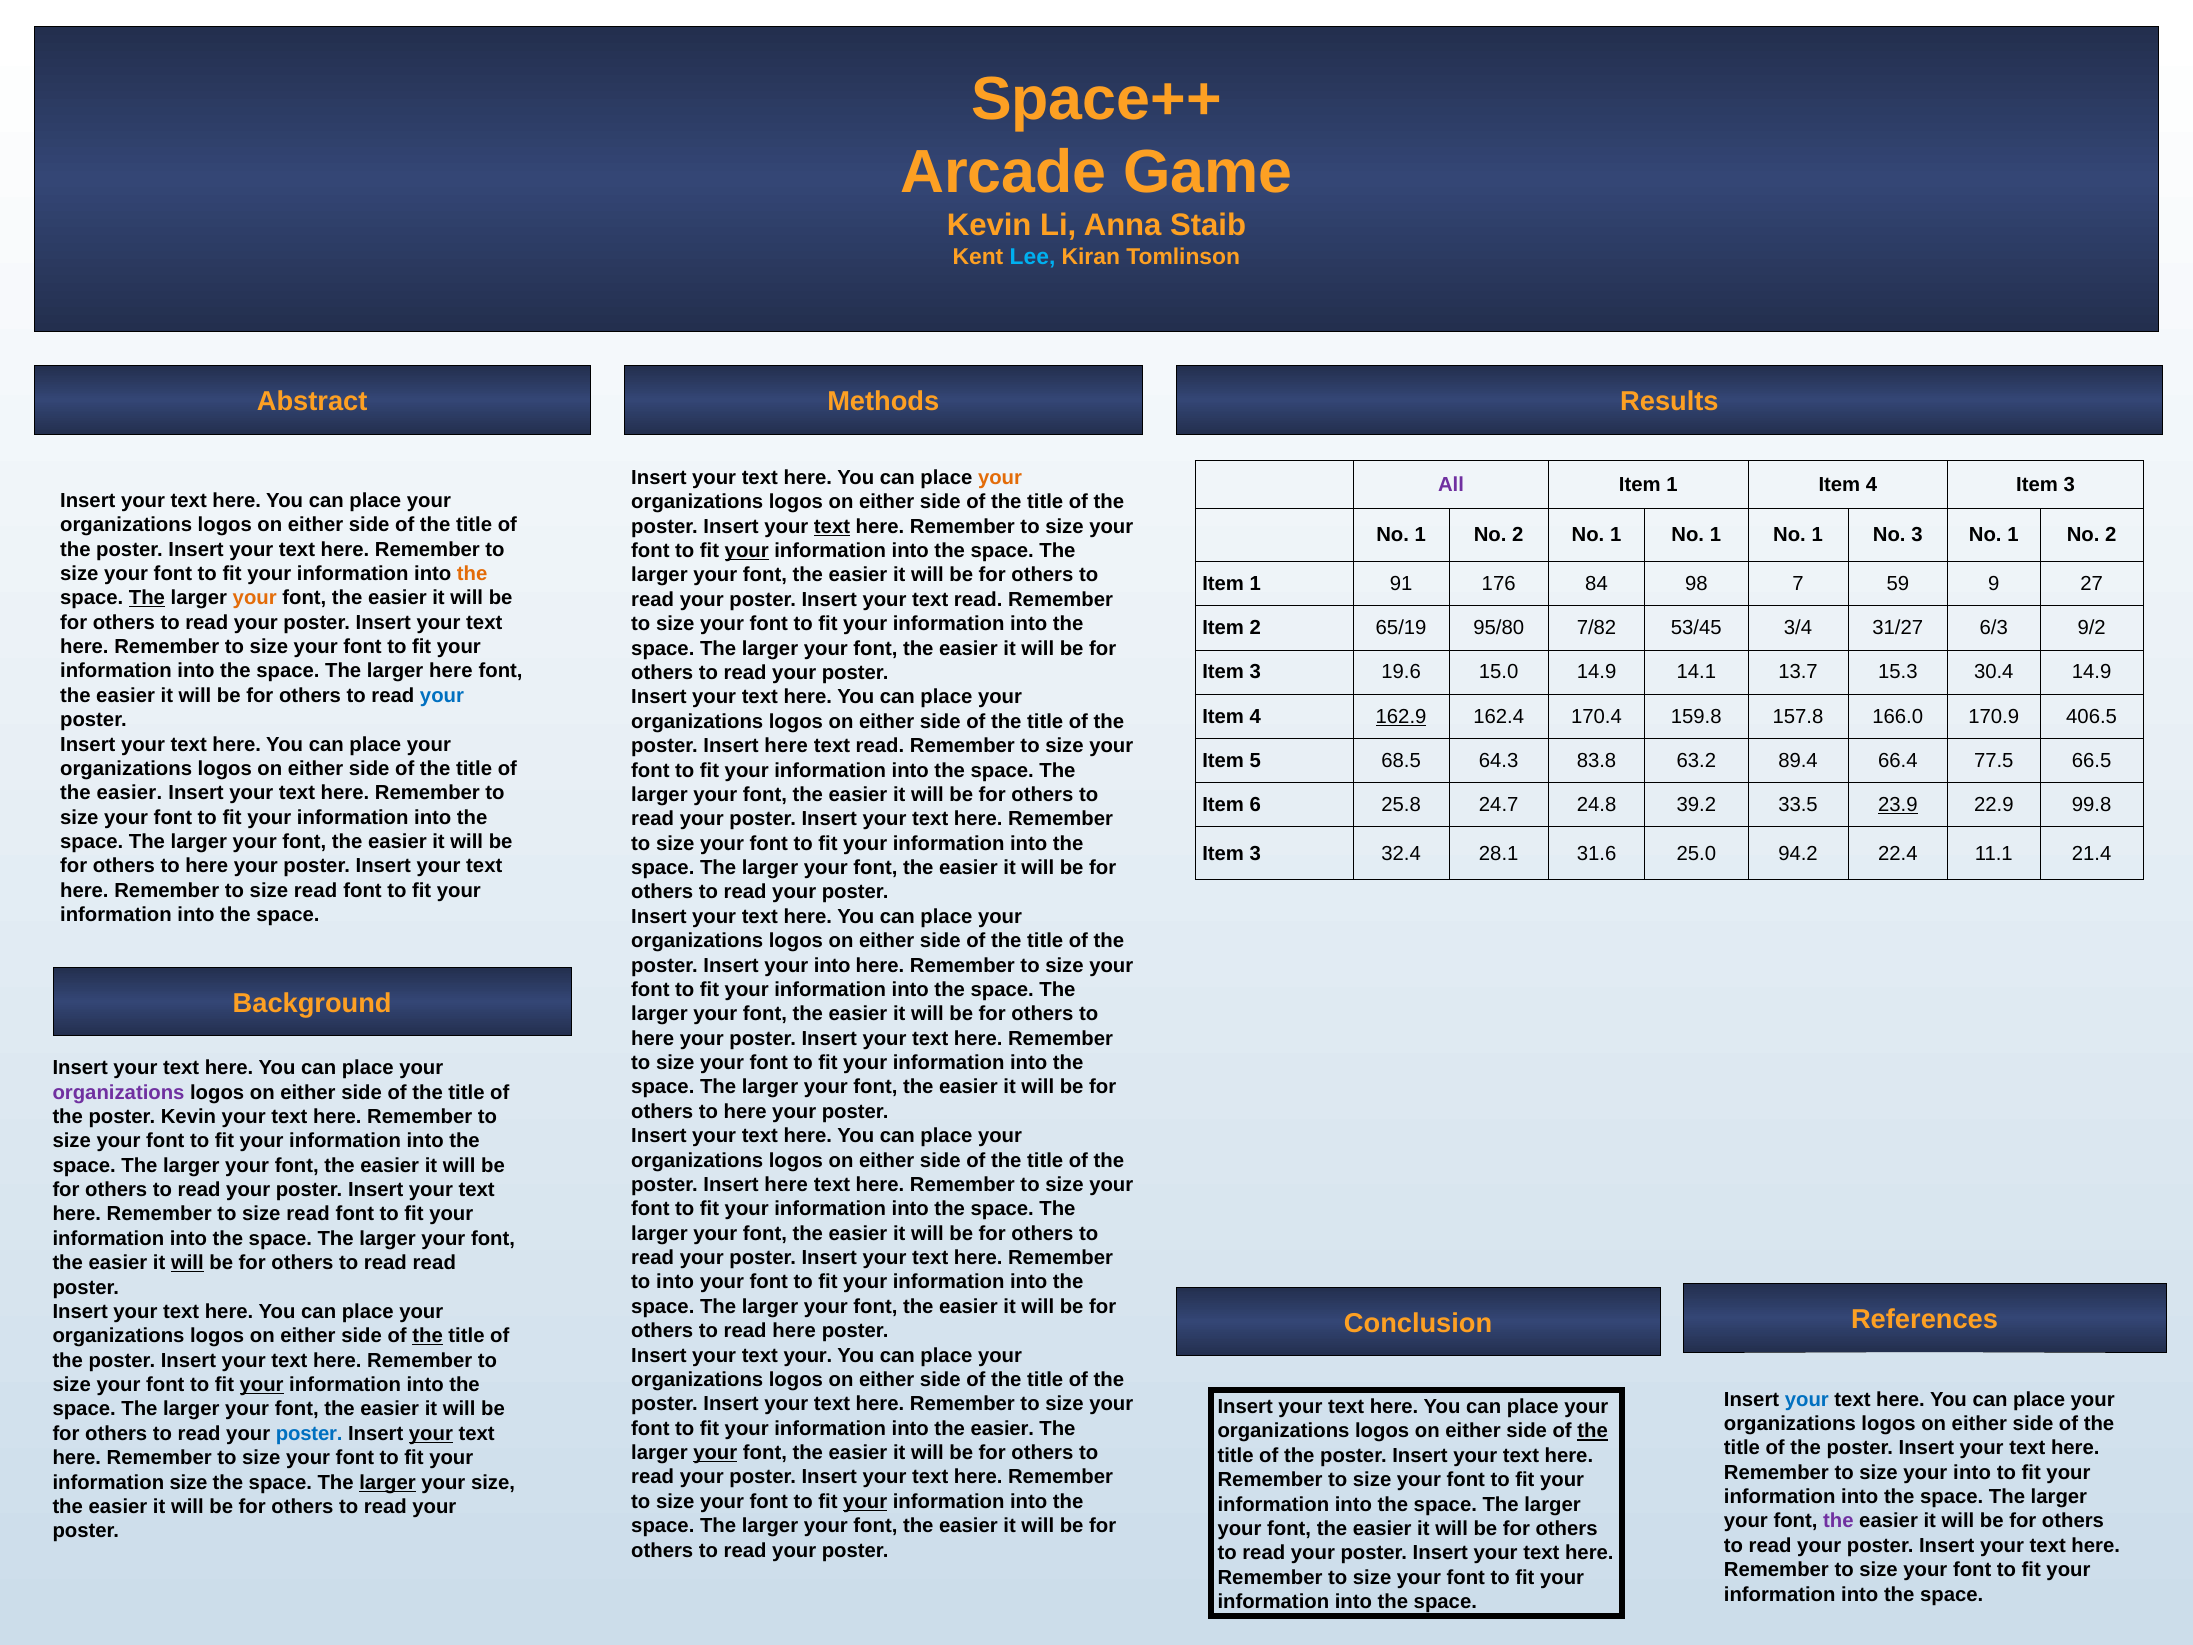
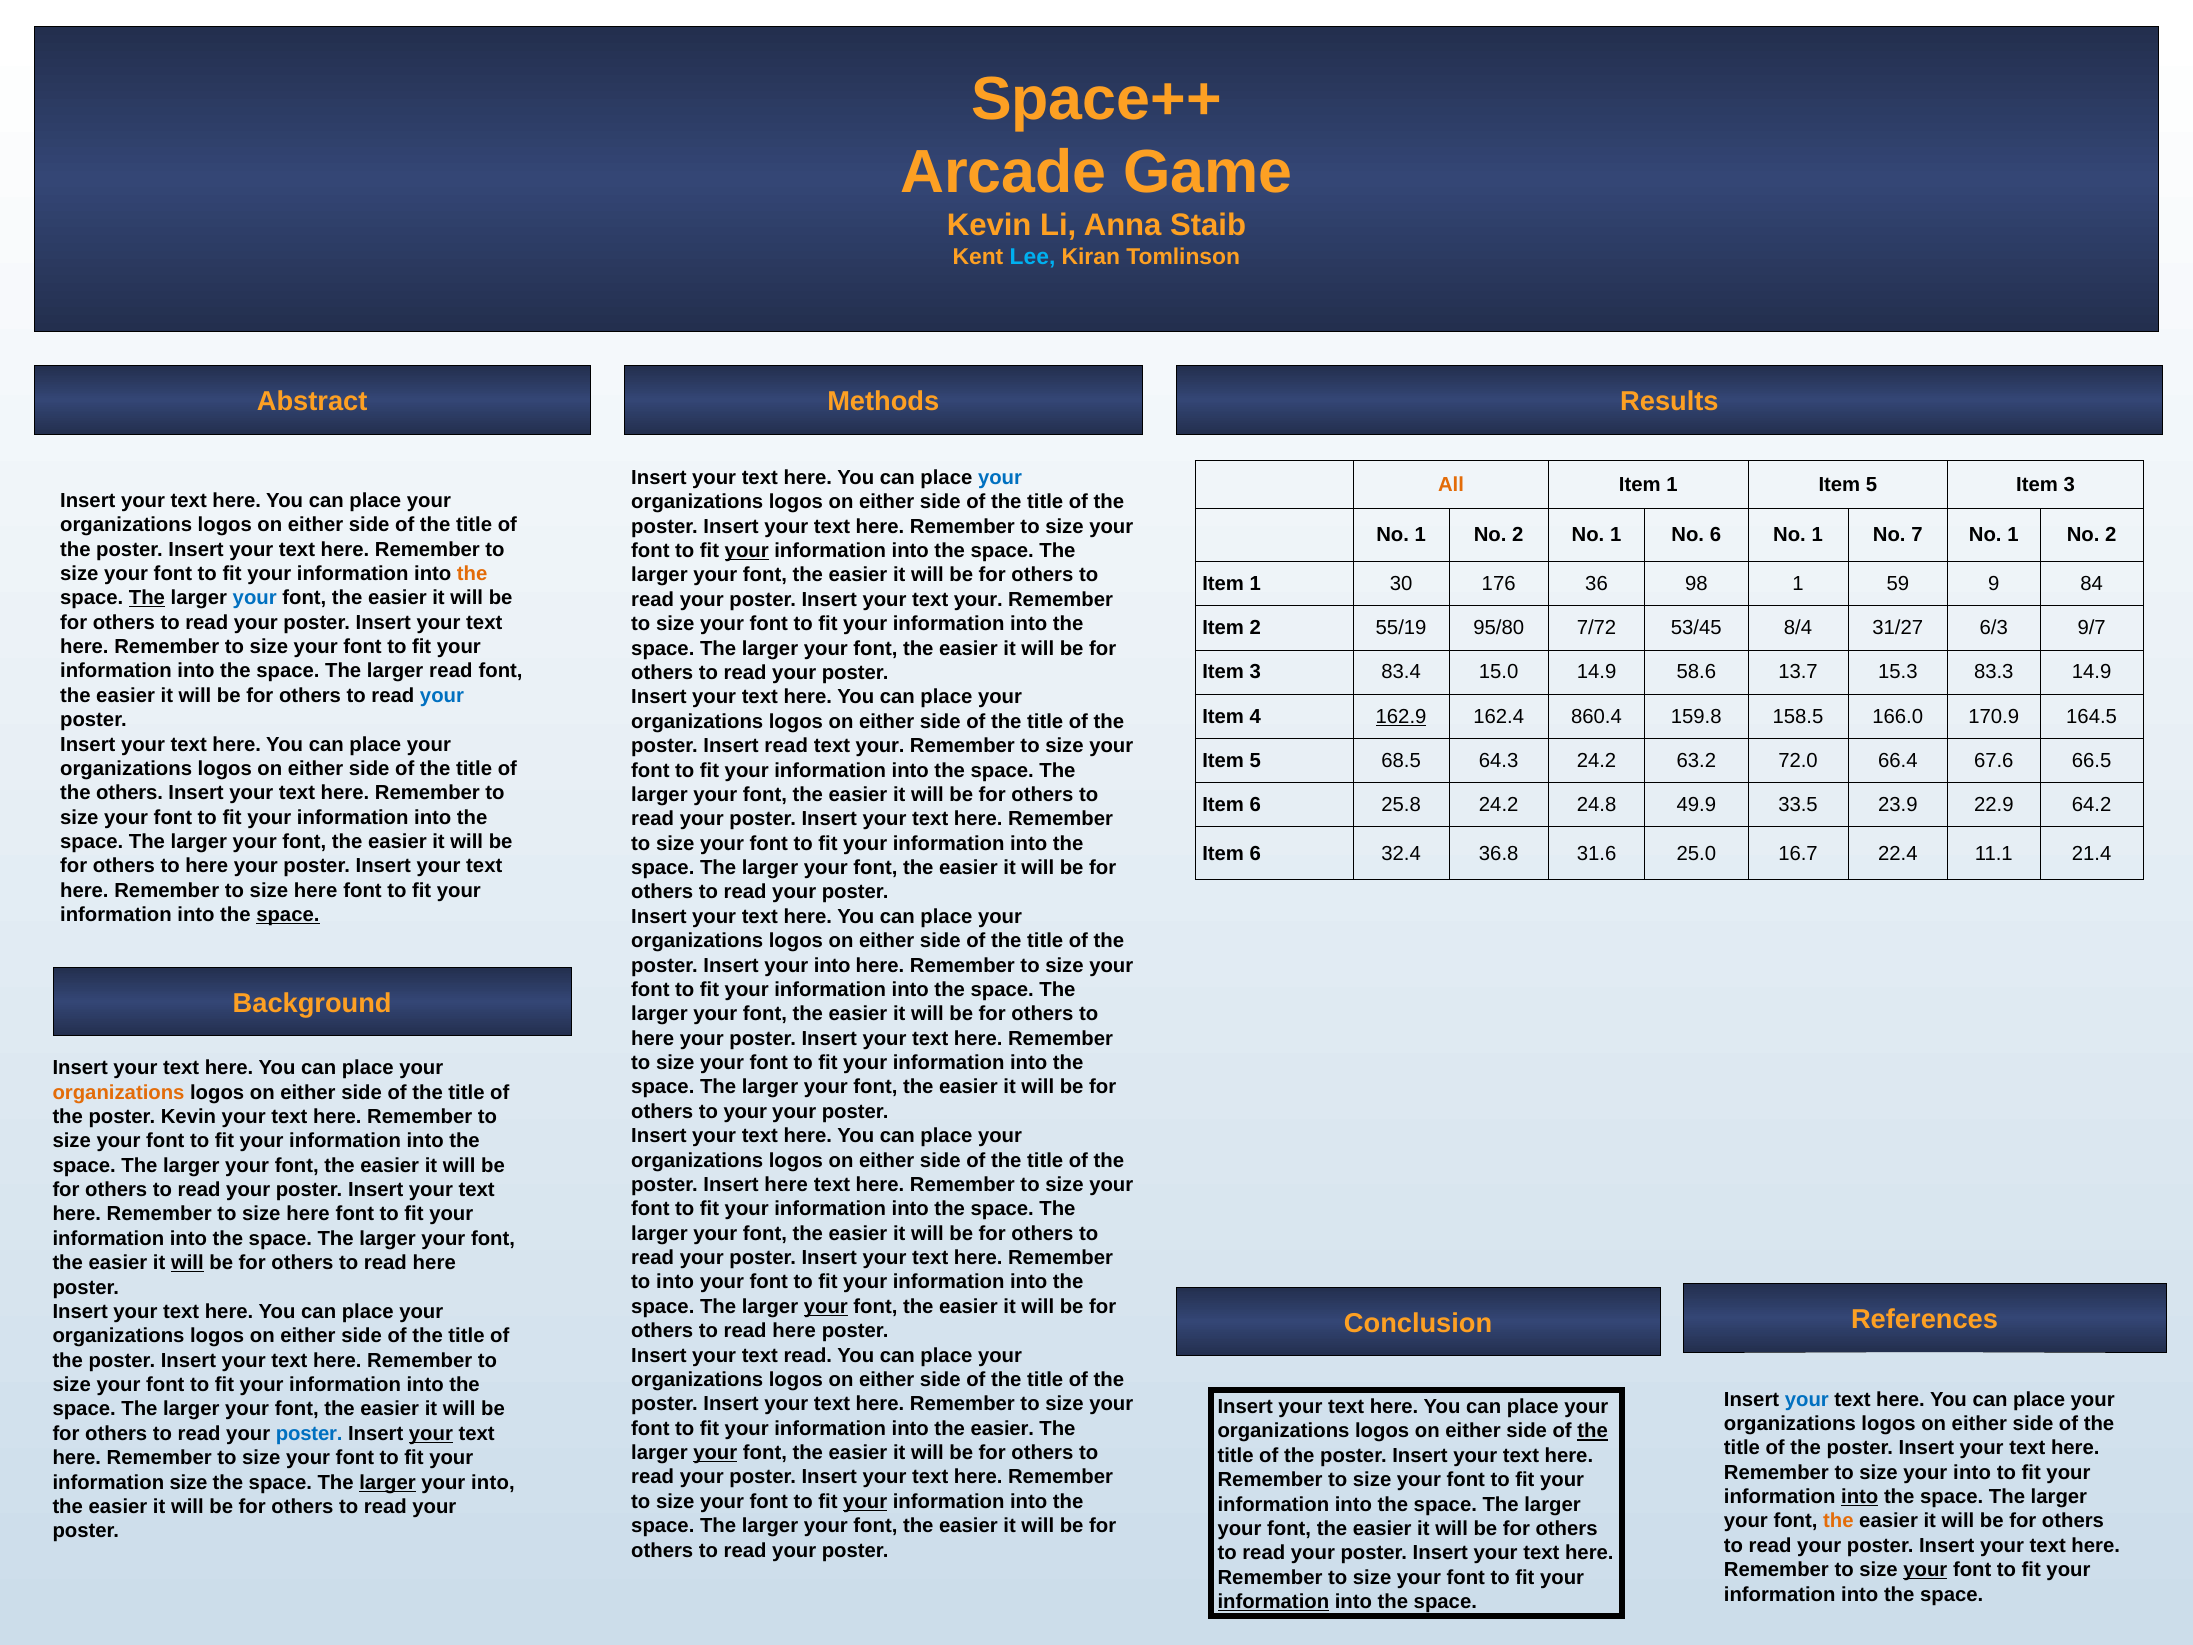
your colour: orange -> blue (1000, 478)
All colour: purple -> orange (1451, 485)
1 Item 4: 4 -> 5 (1872, 485)
text underline: present -> none (832, 526)
1: 1 -> 6 (1715, 535)
No 3: 3 -> 7 (1917, 535)
91: 91 -> 30 (1401, 584)
84: 84 -> 36 (1597, 584)
98 7: 7 -> 1 (1798, 584)
27: 27 -> 84 (2092, 584)
your colour: orange -> blue (255, 598)
your text read: read -> your (978, 600)
65/19: 65/19 -> 55/19 (1401, 628)
7/82: 7/82 -> 7/72 (1597, 628)
3/4: 3/4 -> 8/4 (1798, 628)
9/2: 9/2 -> 9/7 (2092, 628)
larger here: here -> read (451, 671)
19.6: 19.6 -> 83.4 (1401, 672)
14.1: 14.1 -> 58.6 (1696, 672)
30.4: 30.4 -> 83.3 (1994, 672)
170.4: 170.4 -> 860.4 (1596, 716)
157.8: 157.8 -> 158.5 (1798, 716)
406.5: 406.5 -> 164.5 (2092, 716)
here: here -> read (786, 746)
read: read -> your (880, 746)
64.3 83.8: 83.8 -> 24.2 (1597, 761)
89.4: 89.4 -> 72.0 (1798, 761)
77.5: 77.5 -> 67.6 (1994, 761)
easier: easier -> others (130, 793)
25.8 24.7: 24.7 -> 24.2 (1499, 805)
39.2: 39.2 -> 49.9 (1696, 805)
23.9 underline: present -> none (1898, 805)
99.8: 99.8 -> 64.2 (2092, 805)
3: 3 -> 6 (1255, 853)
28.1: 28.1 -> 36.8 (1499, 853)
94.2: 94.2 -> 16.7 (1798, 853)
read: read -> here (316, 891)
space underline: none -> present (288, 915)
organizations colour: purple -> orange (119, 1092)
here: here -> your (745, 1111)
read: read -> here (308, 1214)
read: read -> here (434, 1263)
your underline: none -> present (826, 1306)
the underline: present -> none (428, 1336)
text your: your -> read (808, 1355)
your underline: present -> none (262, 1385)
size: size -> into (493, 1482)
into underline: none -> present (1860, 1497)
the colour: purple -> orange (1838, 1521)
your underline: none -> present (1925, 1570)
information underline: none -> present (1273, 1602)
